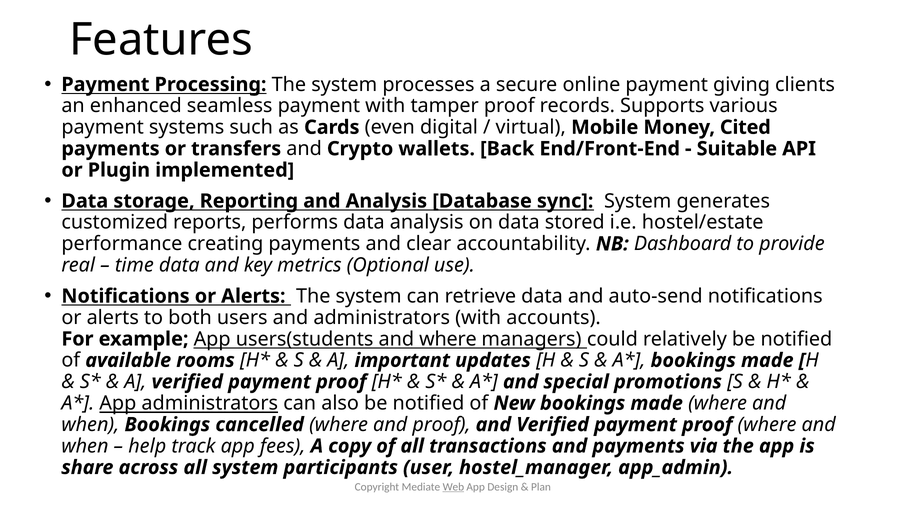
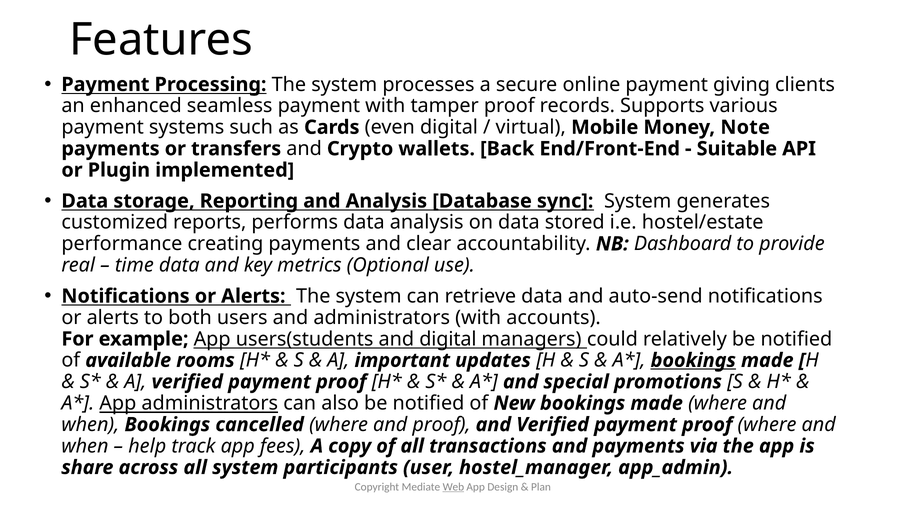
Cited: Cited -> Note (745, 127)
and where: where -> digital (448, 339)
bookings underline: none -> present (693, 360)
